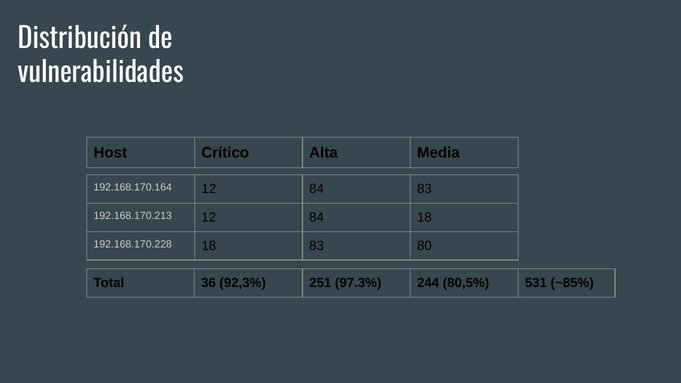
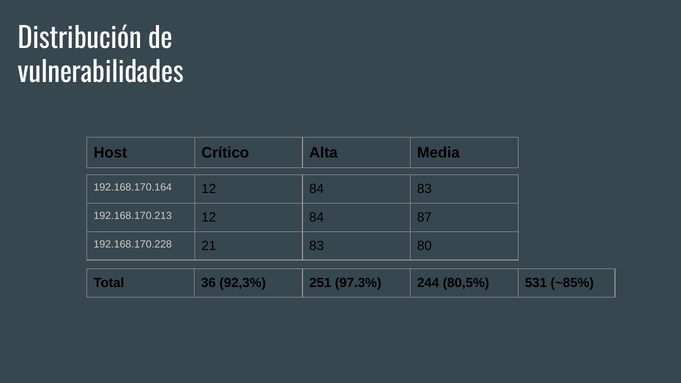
84 18: 18 -> 87 (424, 218)
192.168.170.228 18: 18 -> 21 (209, 246)
